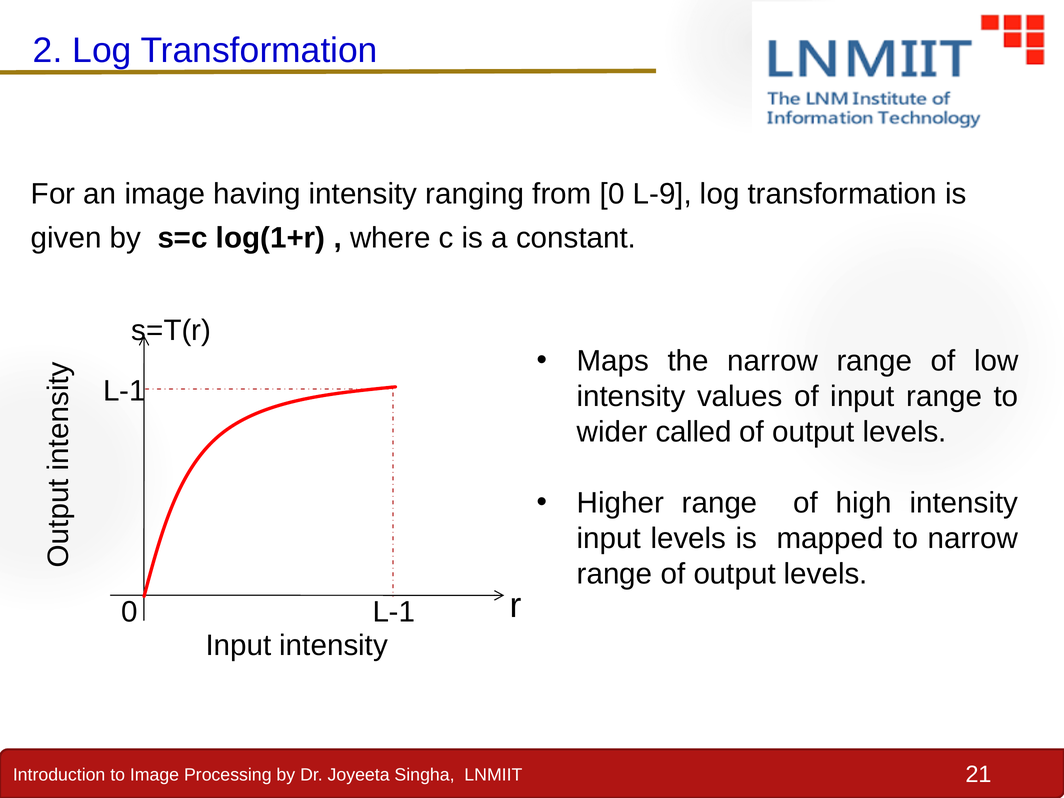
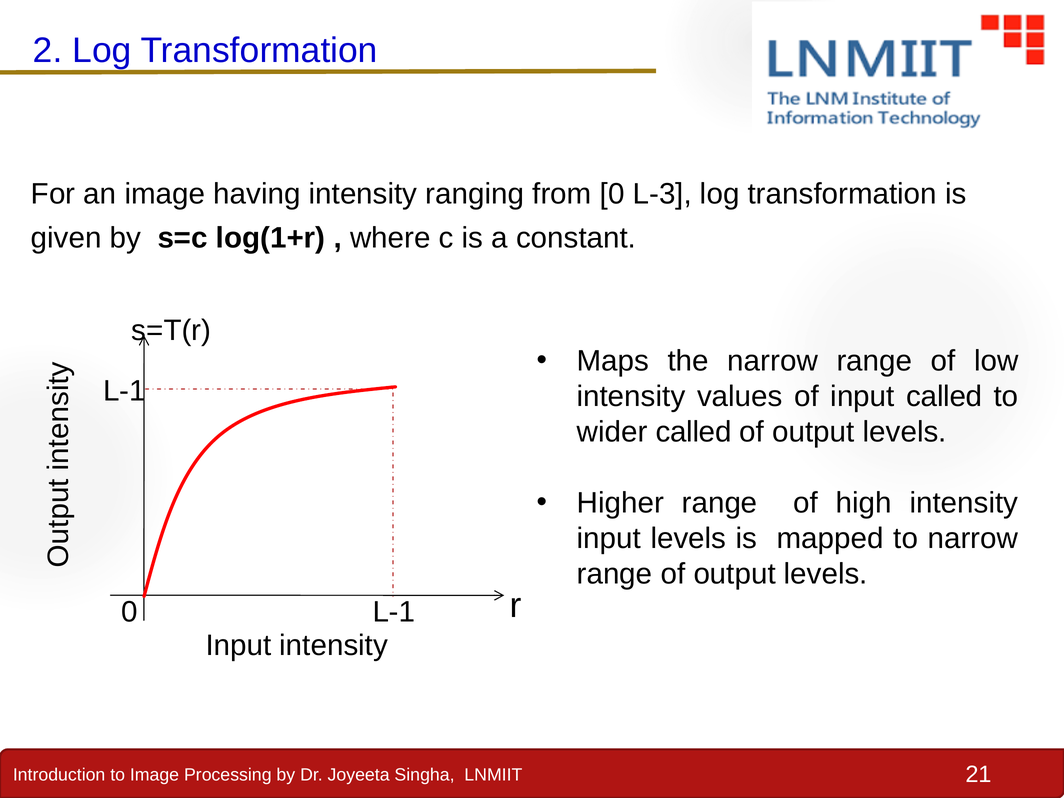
L-9: L-9 -> L-3 (662, 194)
input range: range -> called (944, 397)
